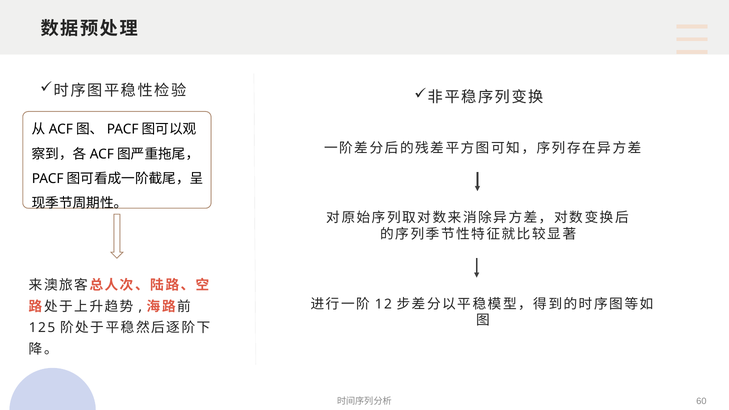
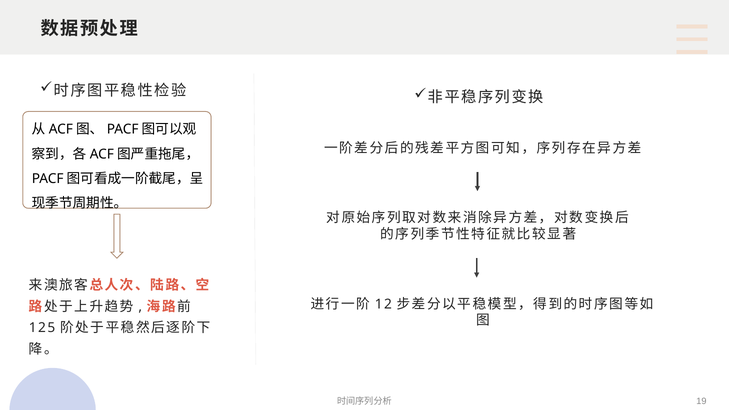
60: 60 -> 19 (701, 401)
